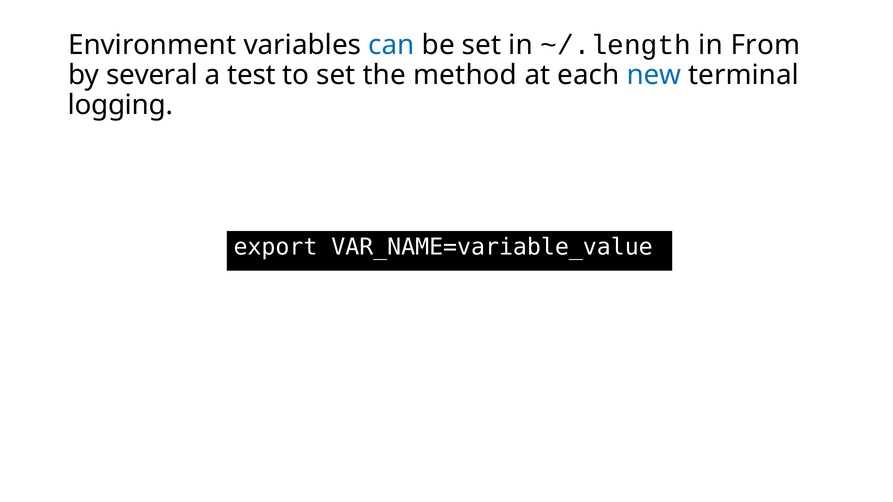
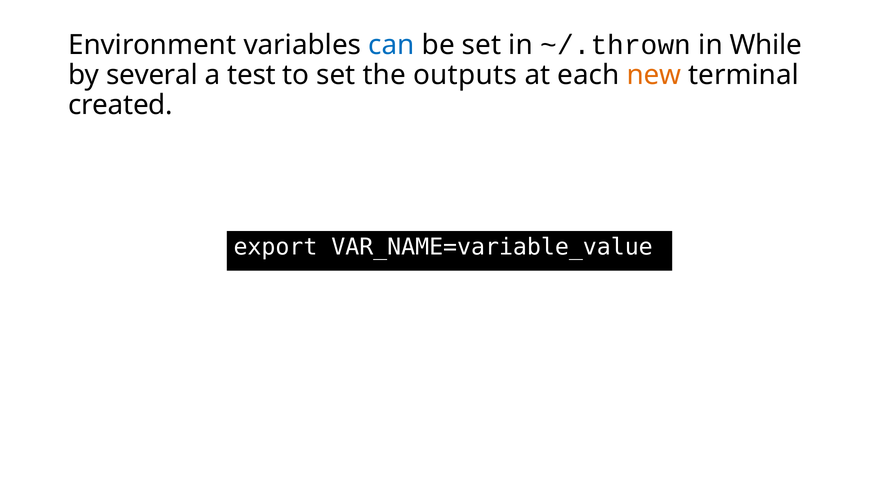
~/.length: ~/.length -> ~/.thrown (616, 45)
From: From -> While (766, 45)
method: method -> outputs (465, 75)
new colour: blue -> orange (654, 75)
logging: logging -> created (120, 105)
